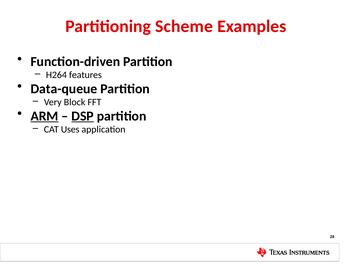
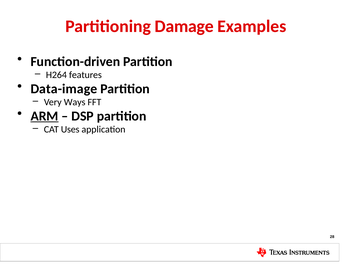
Scheme: Scheme -> Damage (184, 26)
Data-queue: Data-queue -> Data-image (64, 89)
Block: Block -> Ways (75, 102)
DSP underline: present -> none (83, 116)
